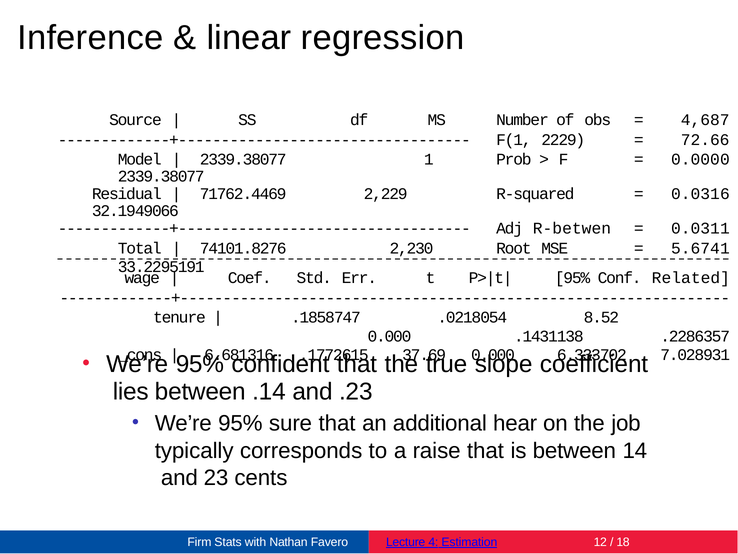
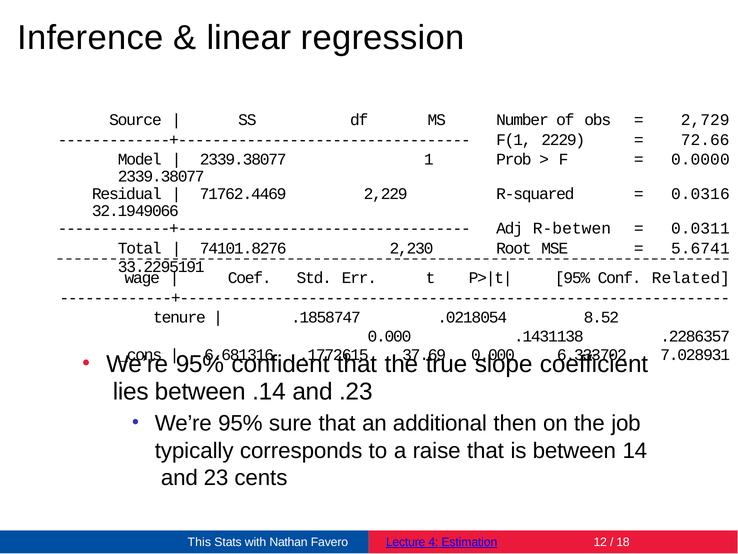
4,687: 4,687 -> 2,729 (705, 120)
hear: hear -> then (515, 423)
Firm: Firm -> This (199, 542)
